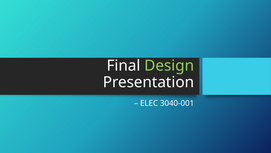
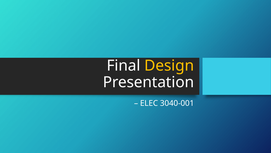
Design colour: light green -> yellow (169, 65)
